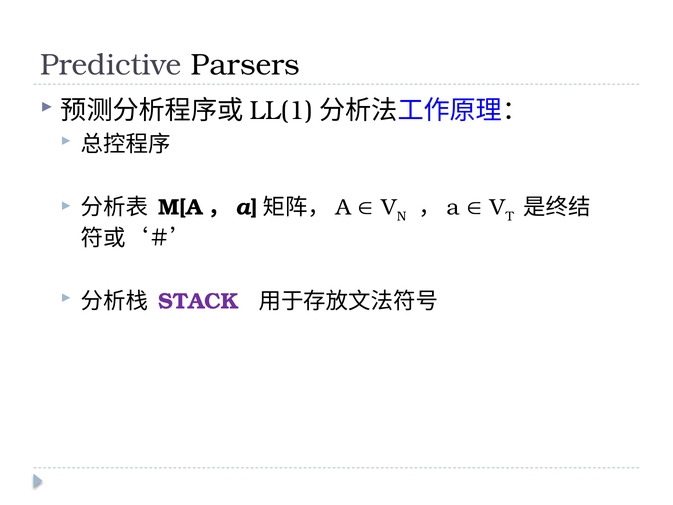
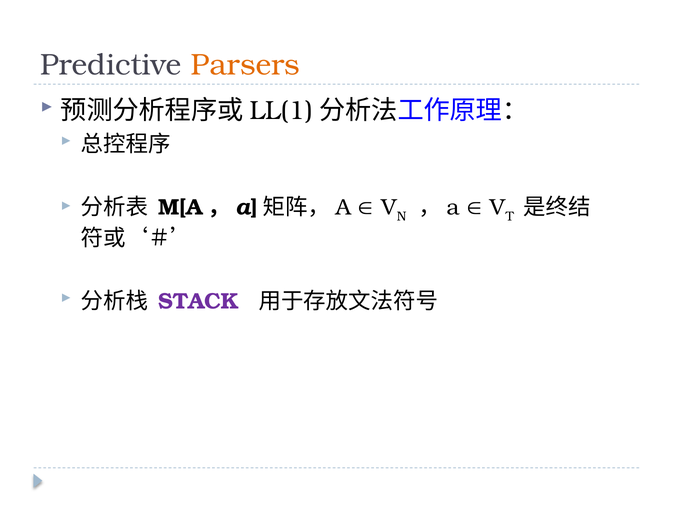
Parsers colour: black -> orange (245, 65)
